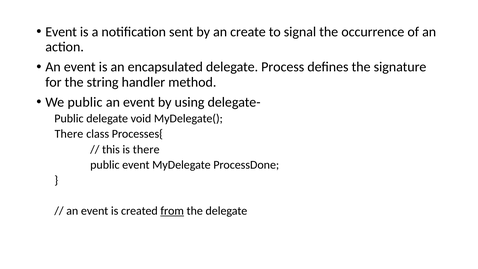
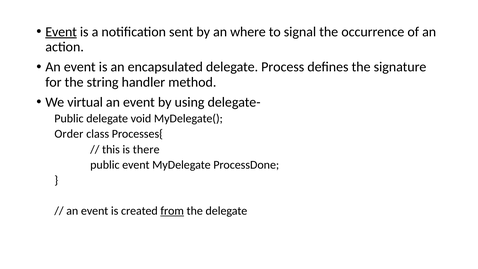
Event underline: none -> present (61, 32)
create: create -> where (248, 32)
We public: public -> virtual (85, 102)
There: There -> Order (69, 134)
